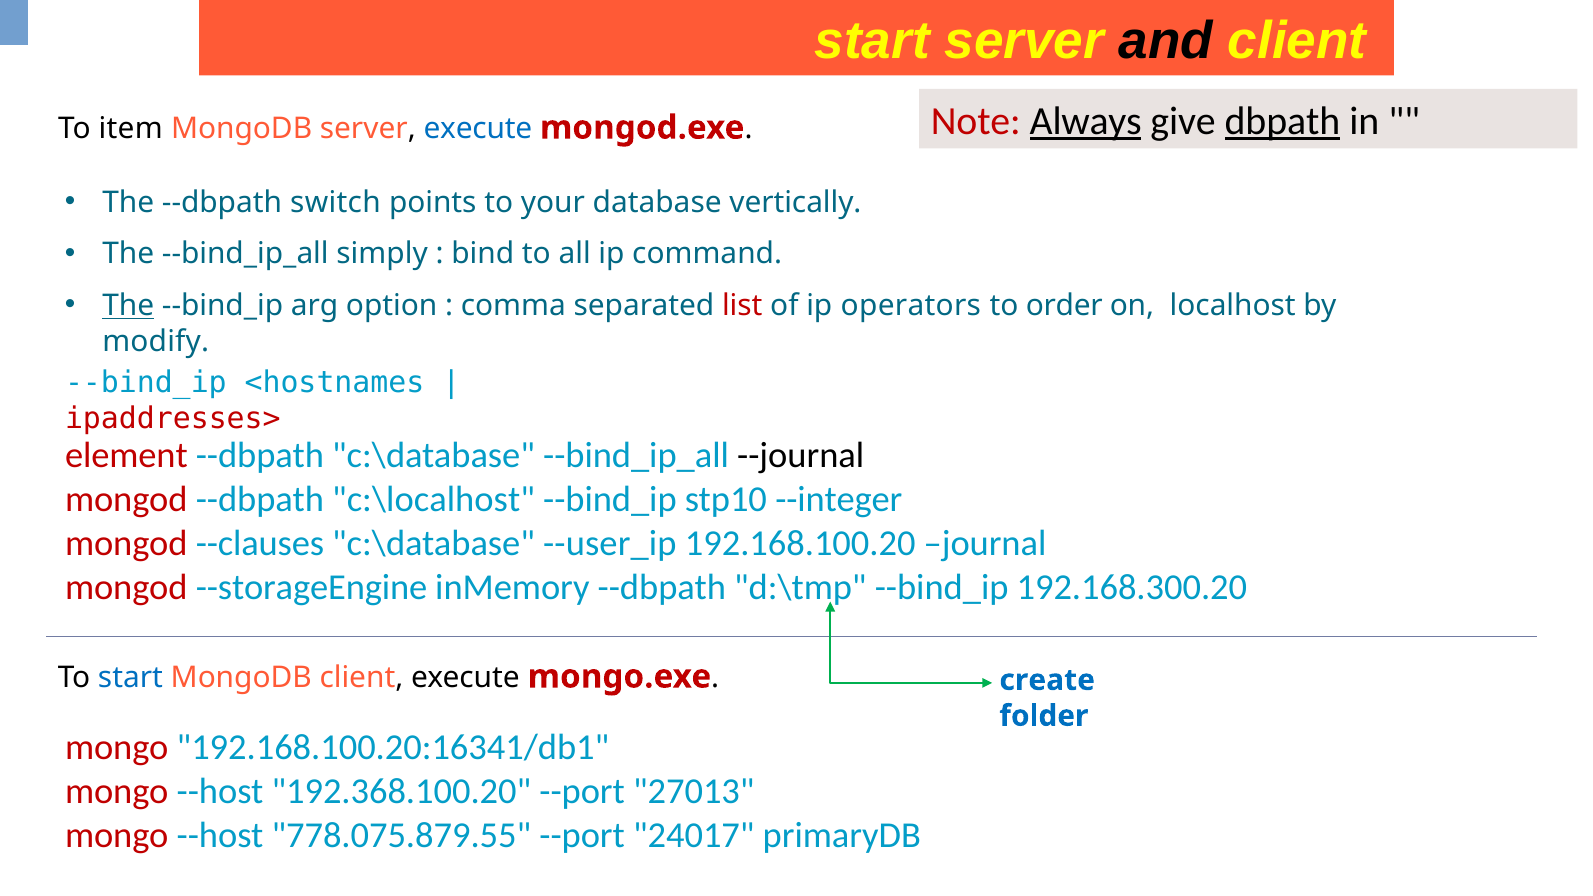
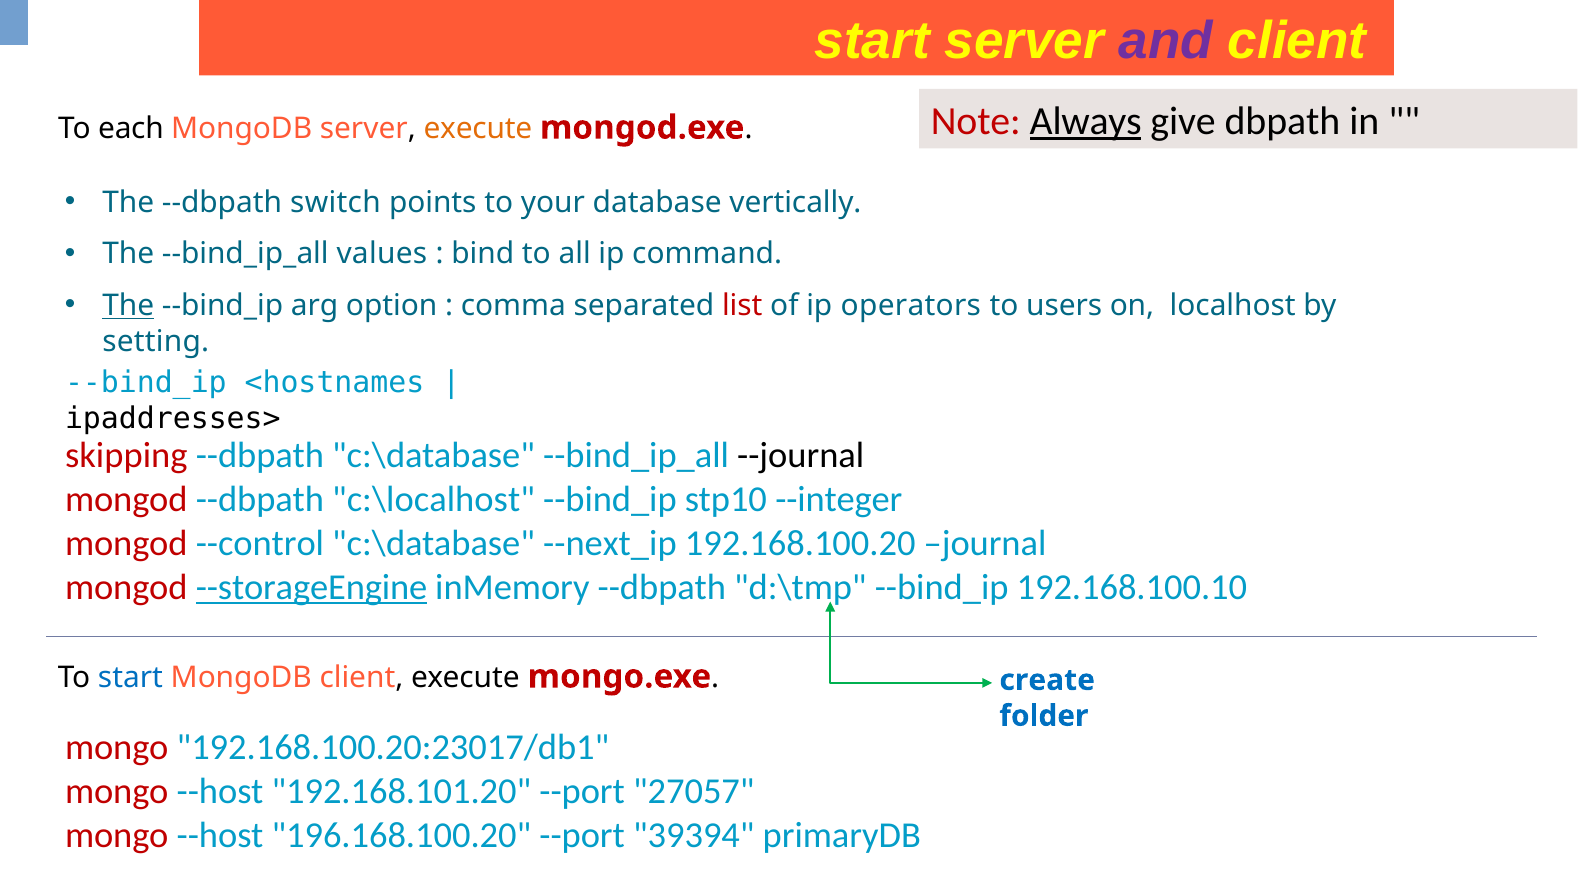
and colour: black -> purple (1166, 41)
dbpath underline: present -> none (1282, 121)
item: item -> each (131, 129)
execute colour: blue -> orange (478, 129)
simply: simply -> values (382, 254)
order: order -> users (1064, 306)
modify: modify -> setting (156, 342)
ipaddresses> colour: red -> black (173, 418)
element: element -> skipping (126, 456)
--clauses: --clauses -> --control (260, 543)
--user_ip: --user_ip -> --next_ip (610, 543)
--storageEngine underline: none -> present (312, 587)
192.168.300.20: 192.168.300.20 -> 192.168.100.10 (1132, 587)
192.168.100.20:16341/db1: 192.168.100.20:16341/db1 -> 192.168.100.20:23017/db1 (393, 748)
192.368.100.20: 192.368.100.20 -> 192.168.101.20 (401, 791)
27013: 27013 -> 27057 (694, 791)
778.075.879.55: 778.075.879.55 -> 196.168.100.20 (401, 835)
24017: 24017 -> 39394 (694, 835)
